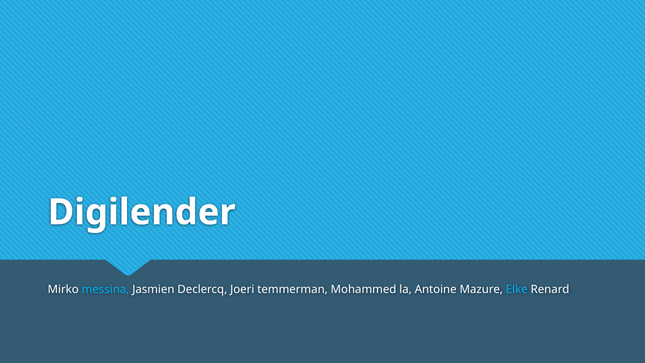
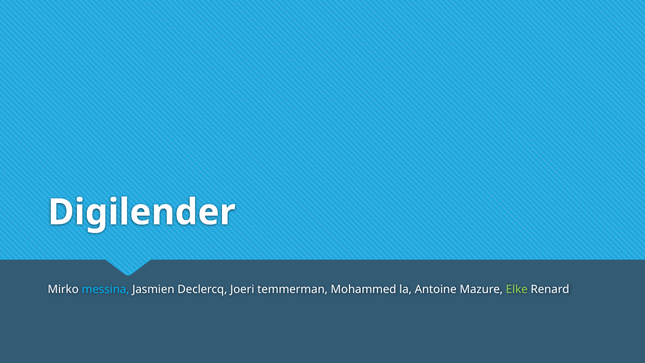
Elke colour: light blue -> light green (517, 289)
